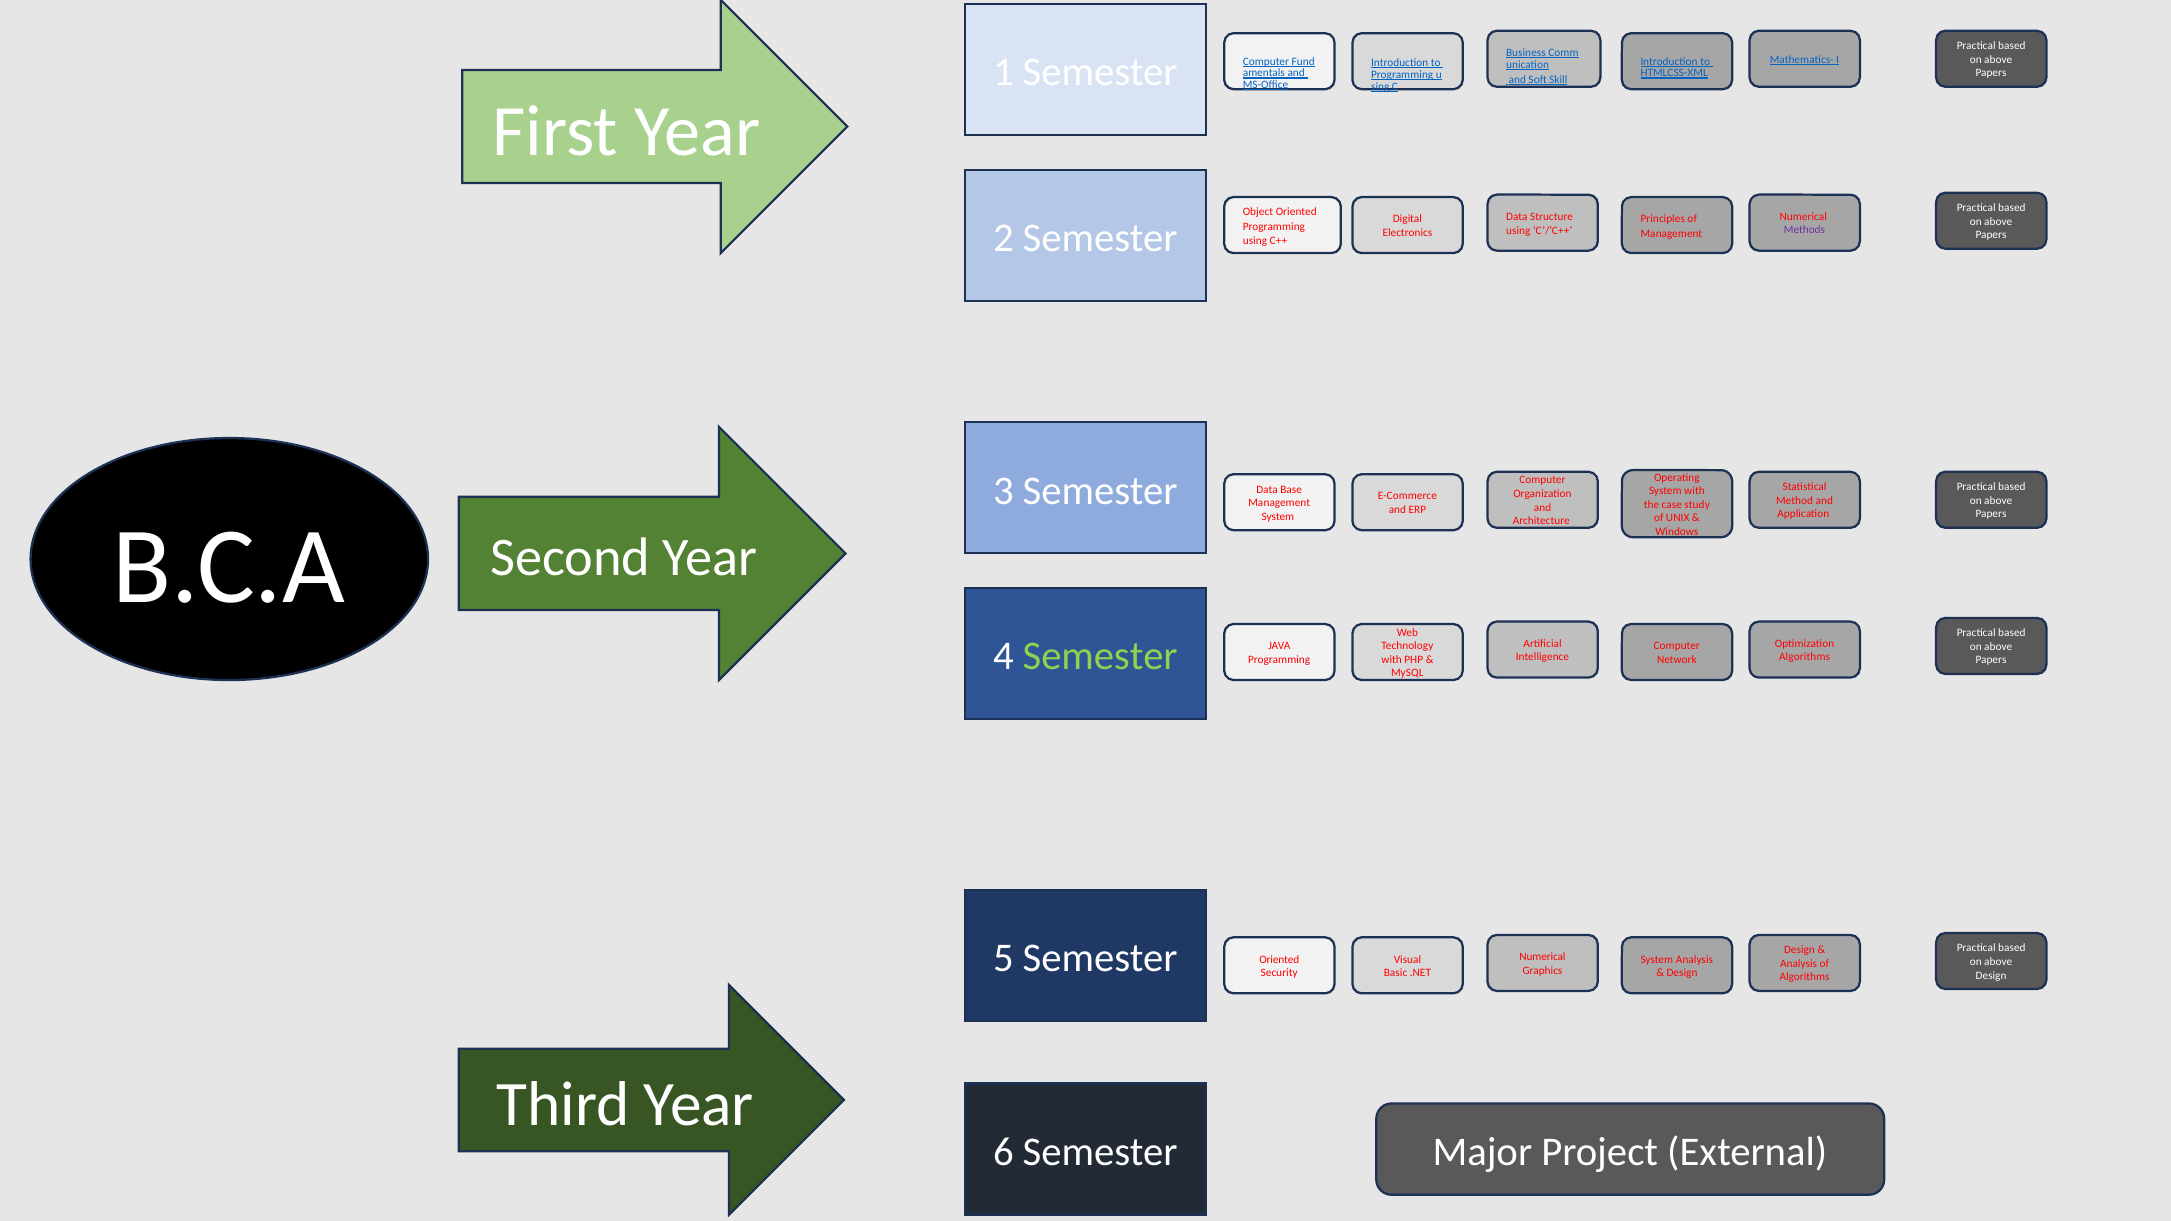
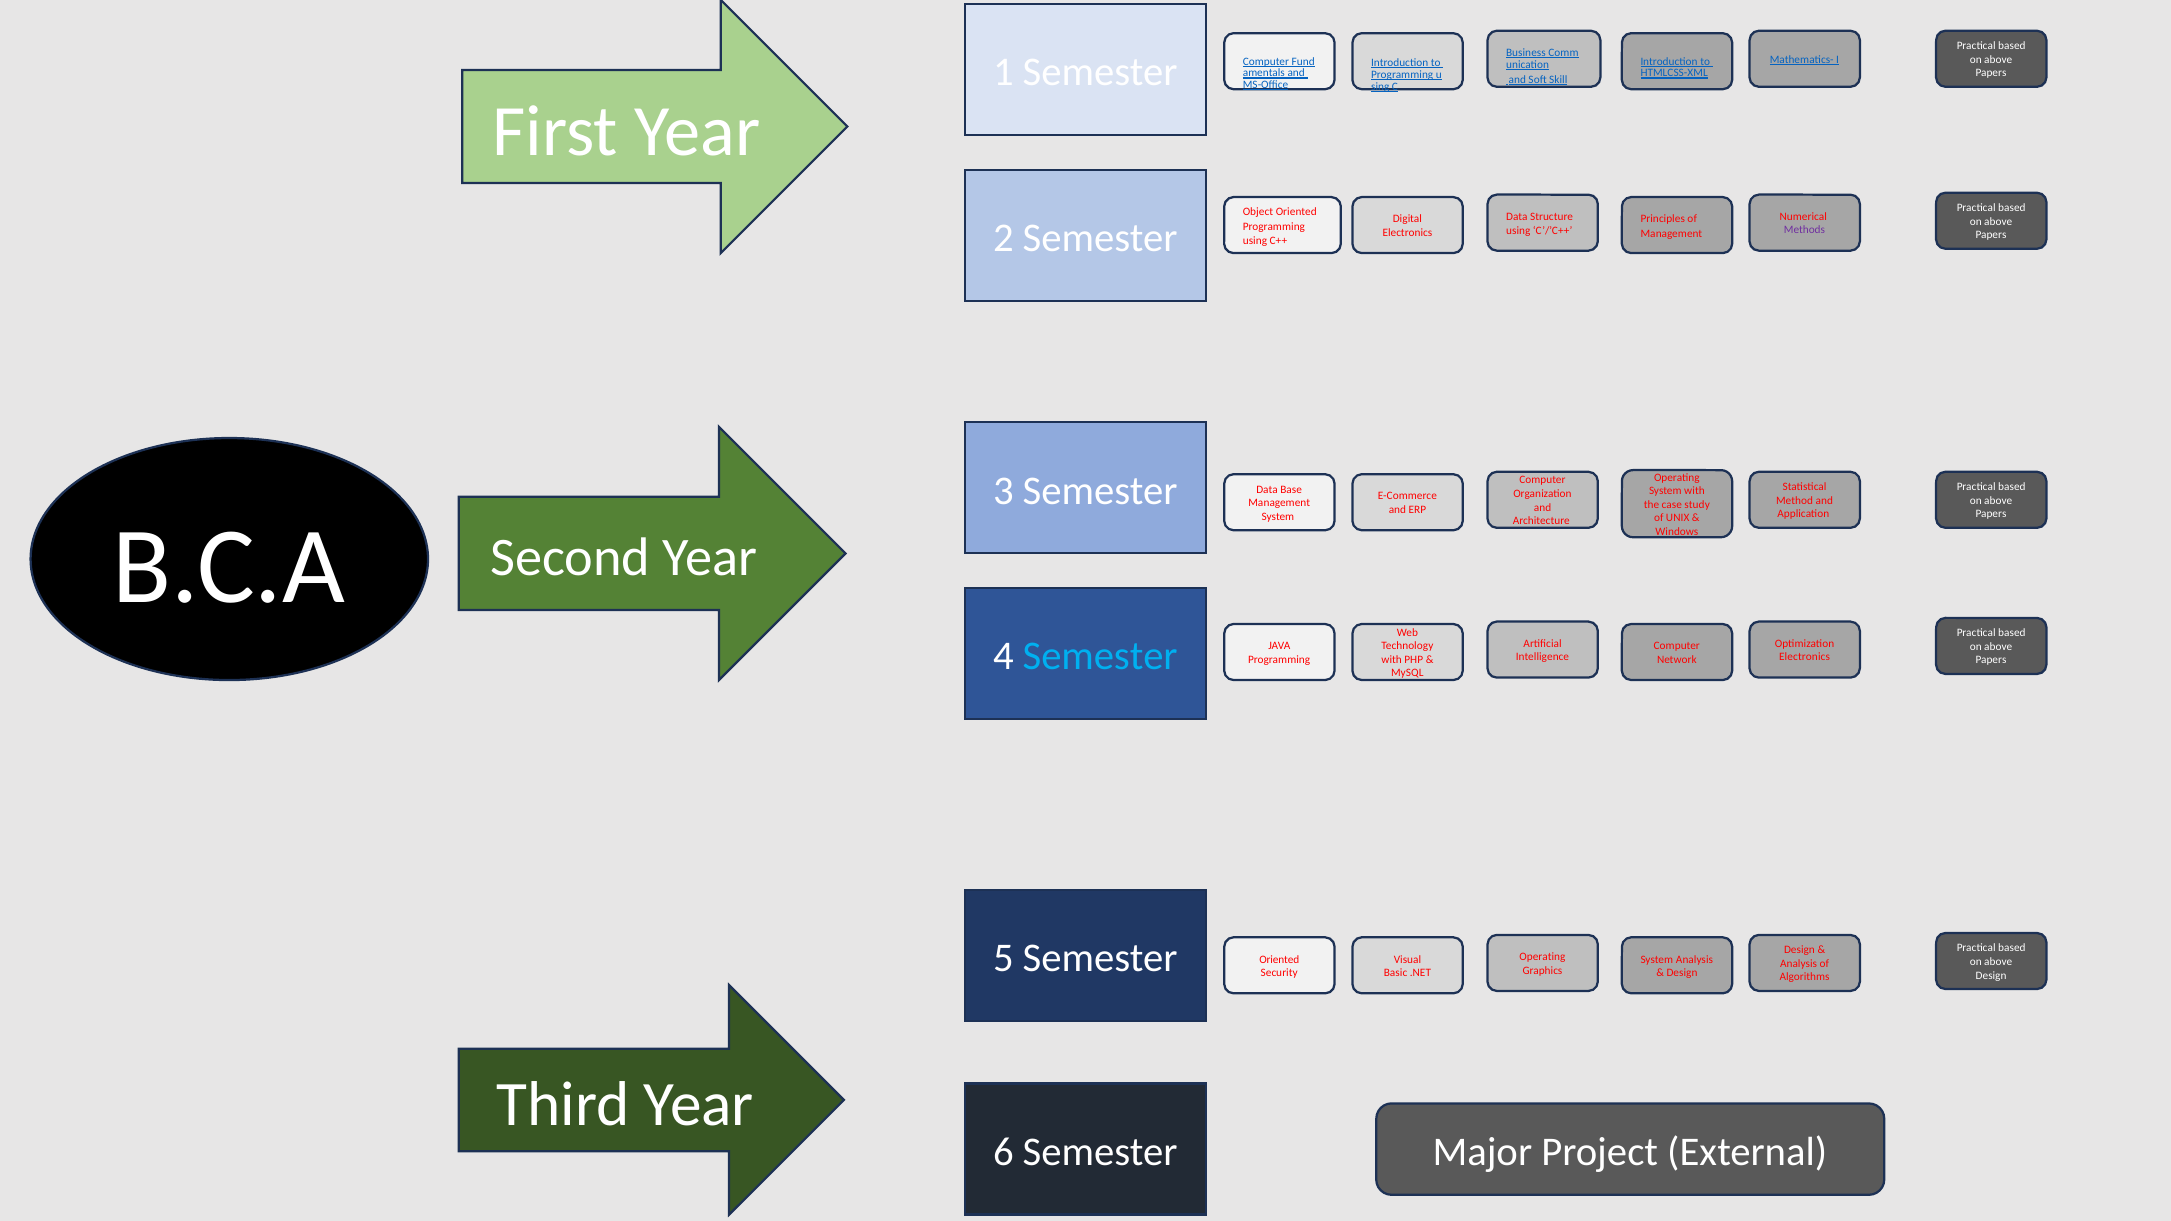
Semester colour: light green -> light blue (1100, 657)
Algorithms: Algorithms -> Electronics (1805, 657)
Numerical: Numerical -> Operating (1542, 957)
